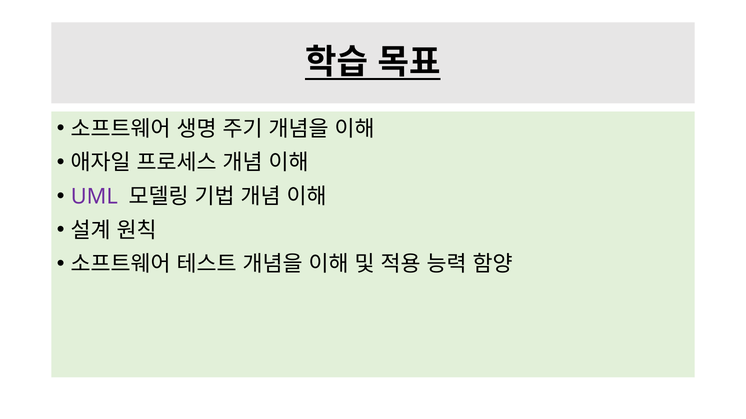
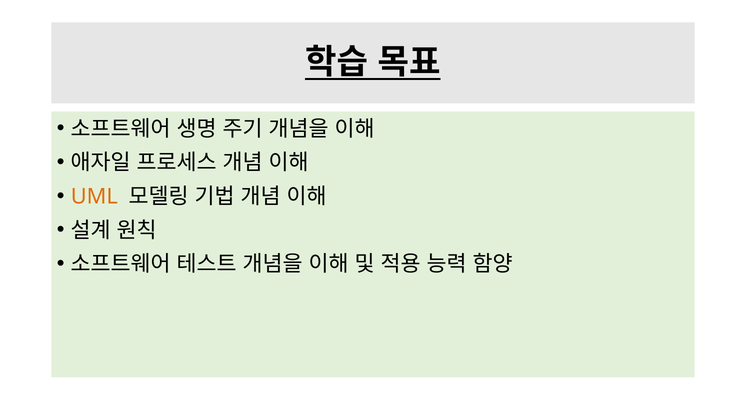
UML colour: purple -> orange (94, 197)
